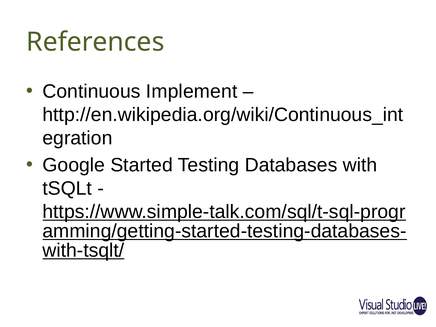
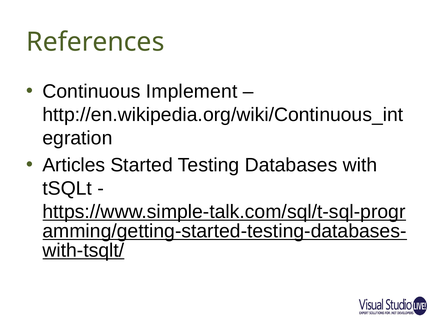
Google: Google -> Articles (74, 165)
